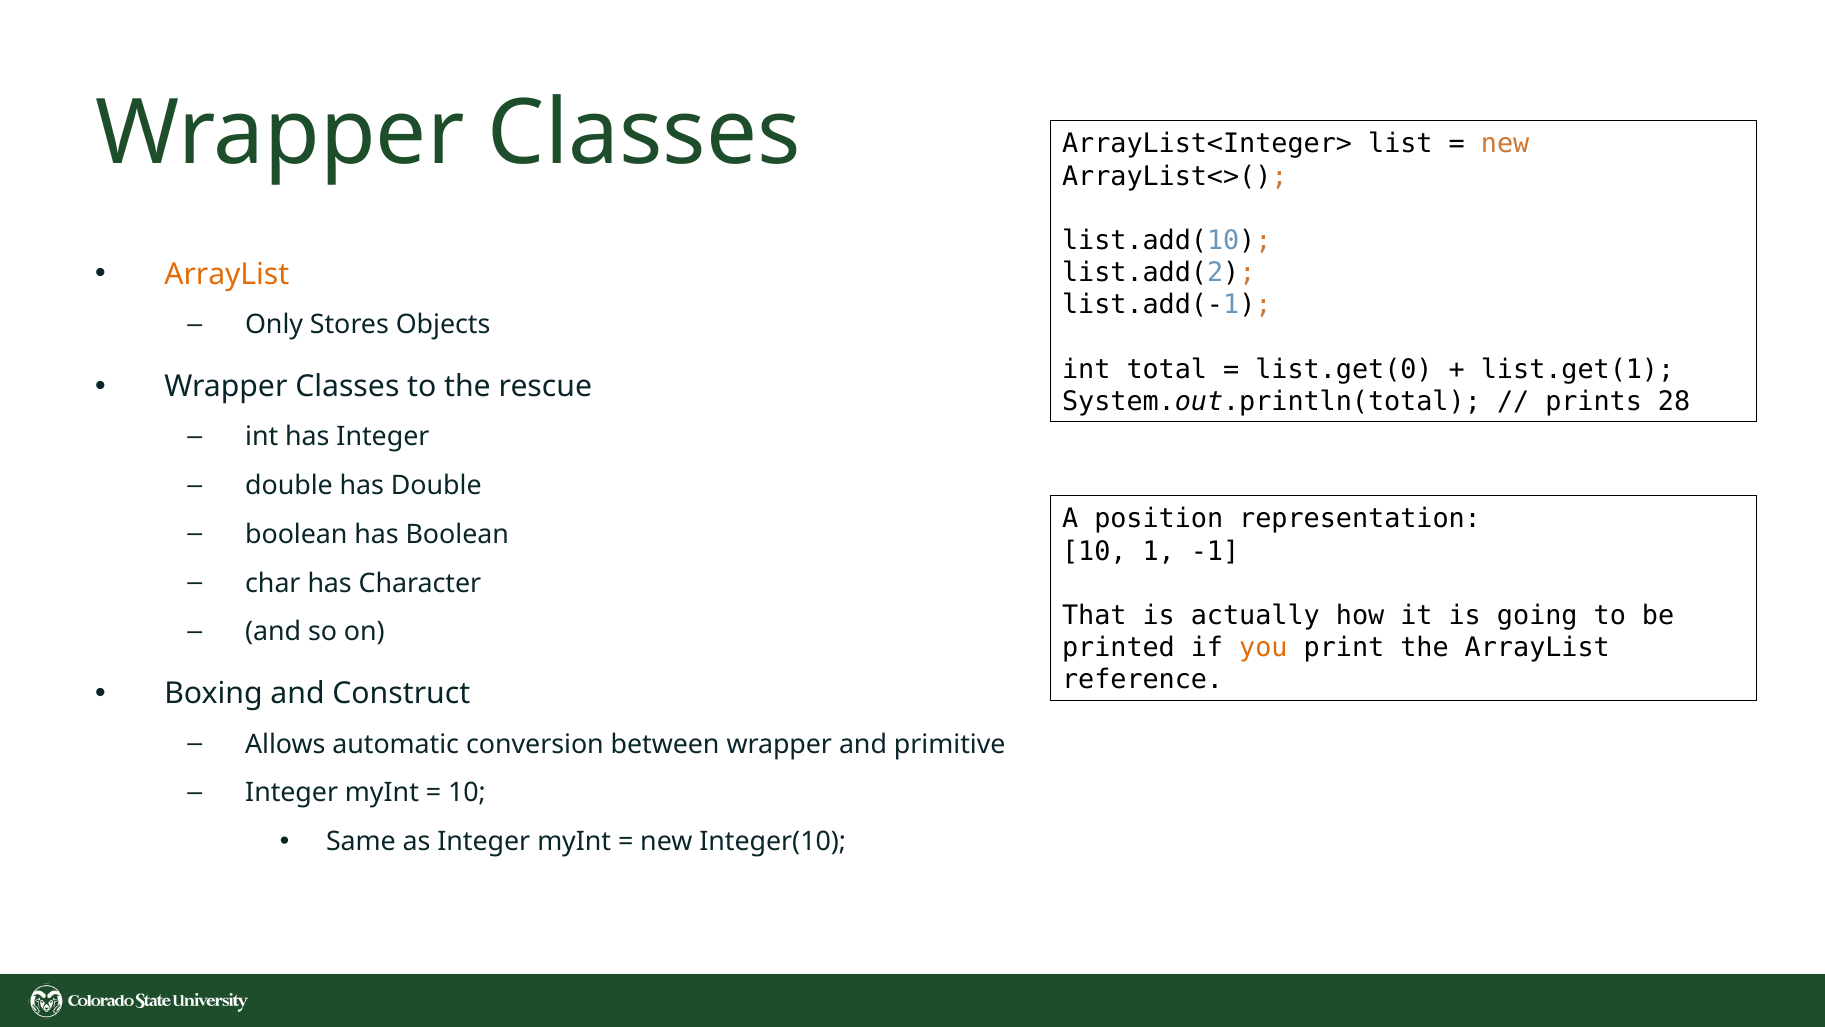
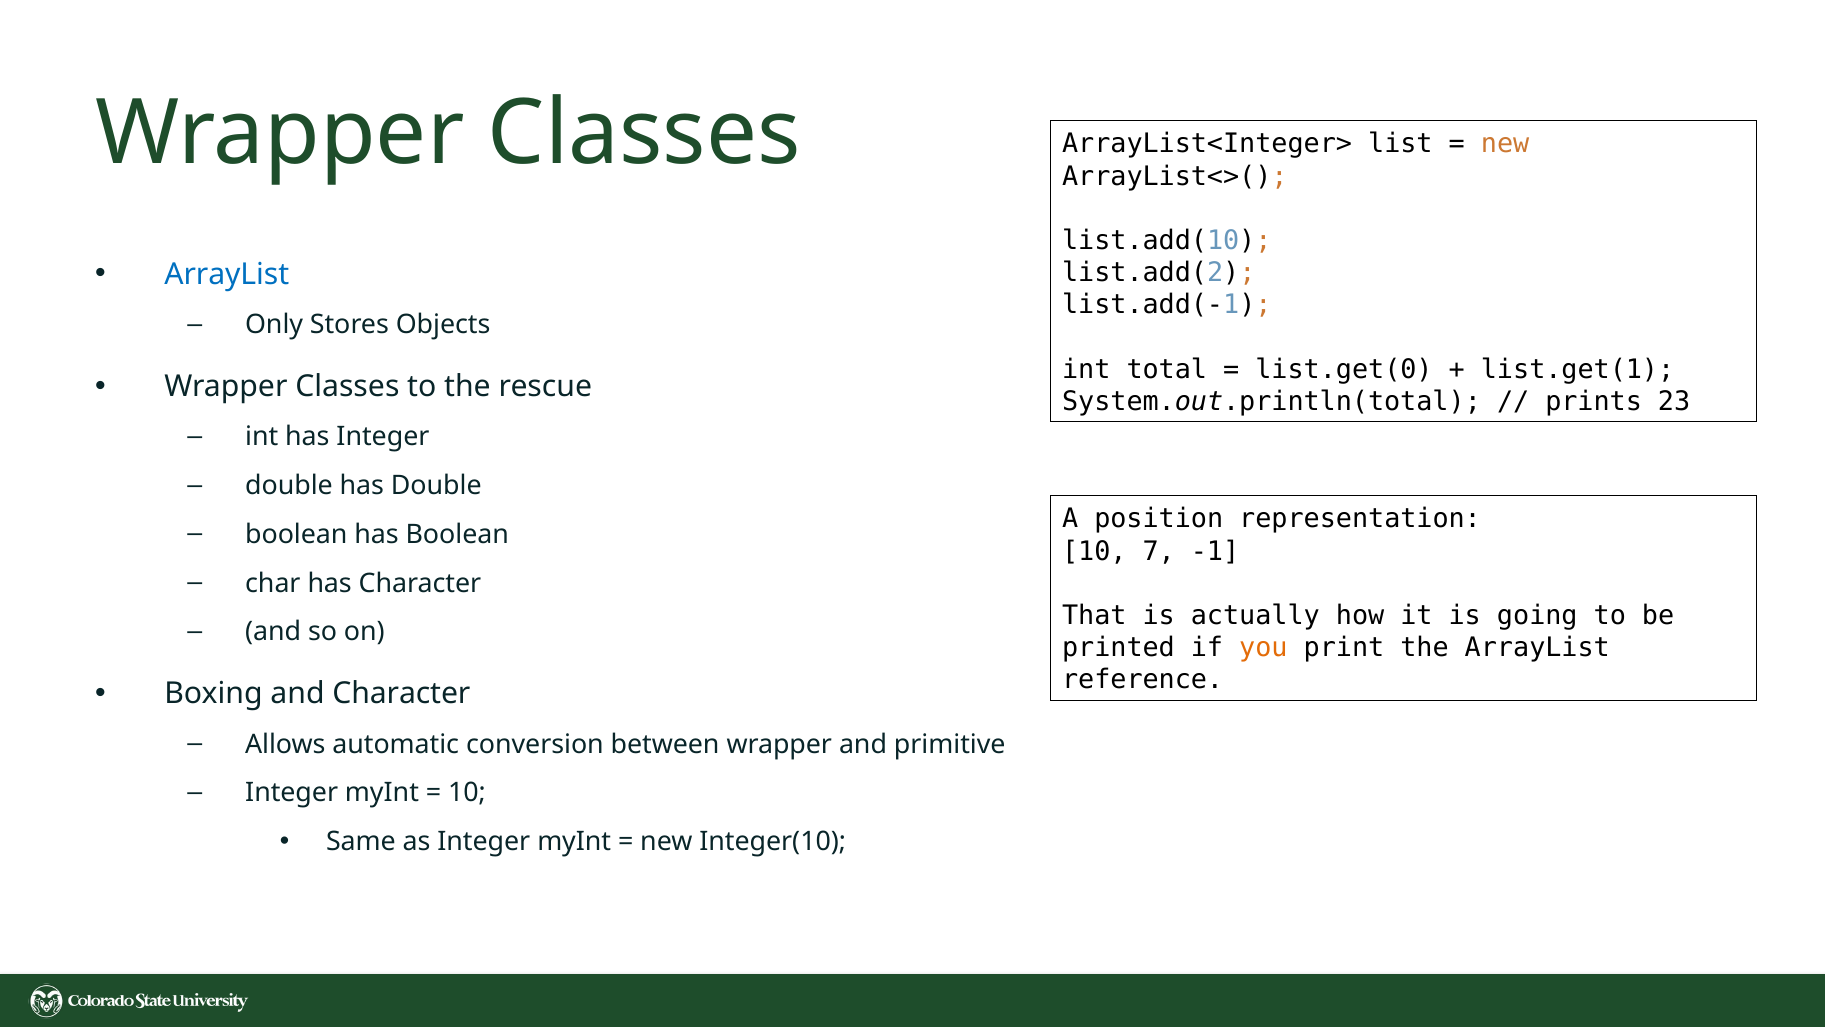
ArrayList colour: orange -> blue (227, 274)
28: 28 -> 23 (1674, 402)
1: 1 -> 7 (1159, 551)
and Construct: Construct -> Character (401, 694)
